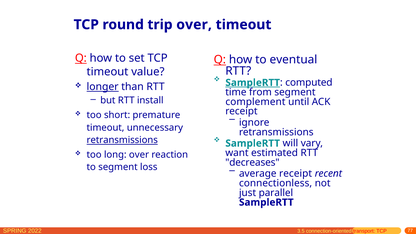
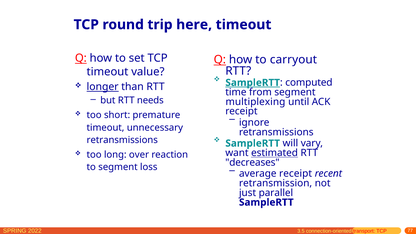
trip over: over -> here (194, 25)
eventual: eventual -> carryout (293, 60)
install: install -> needs (150, 101)
complement: complement -> multiplexing (255, 102)
retransmissions underline: present -> none (122, 140)
estimated underline: none -> present (275, 153)
connectionless: connectionless -> retransmission (276, 183)
